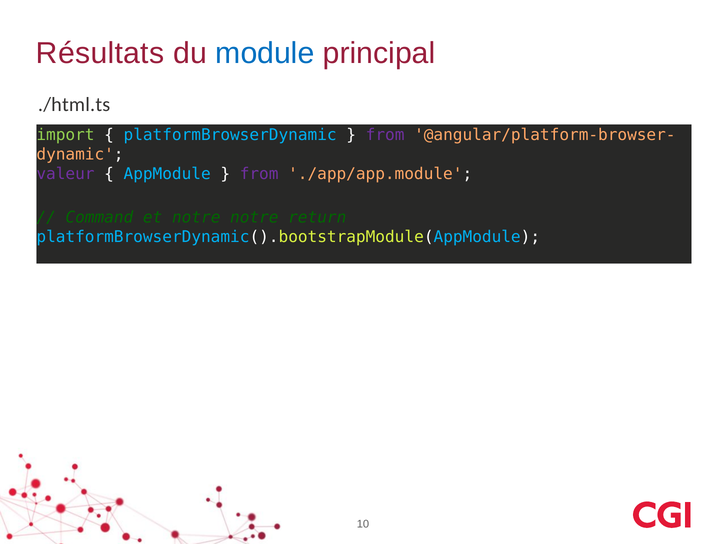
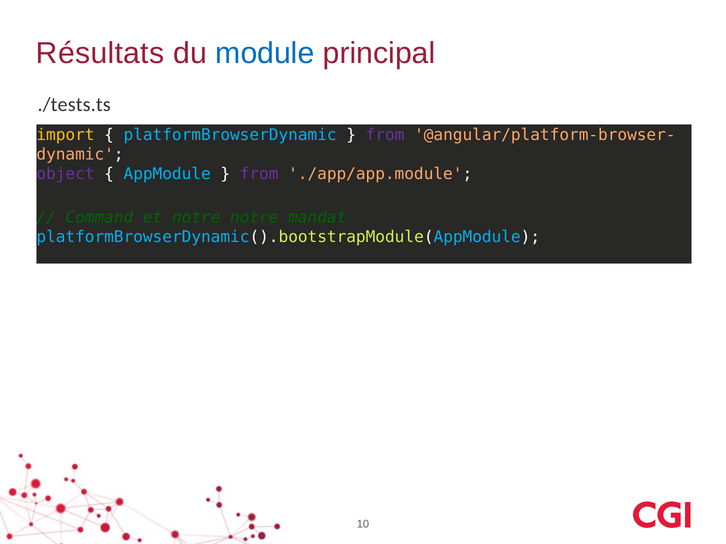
./html.ts: ./html.ts -> ./tests.ts (74, 105)
import colour: light green -> yellow (65, 135)
valeur: valeur -> object (65, 174)
return: return -> mandat (317, 218)
